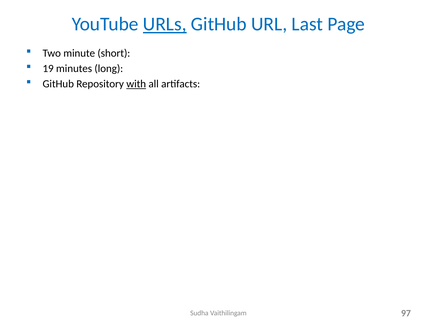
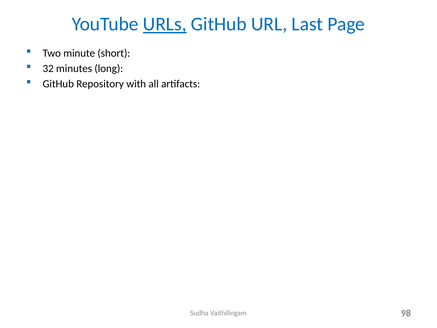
19: 19 -> 32 (48, 68)
with underline: present -> none (136, 84)
97: 97 -> 98 (406, 313)
